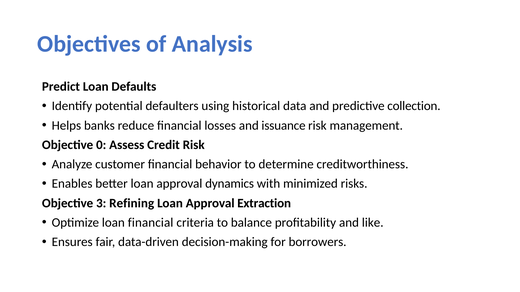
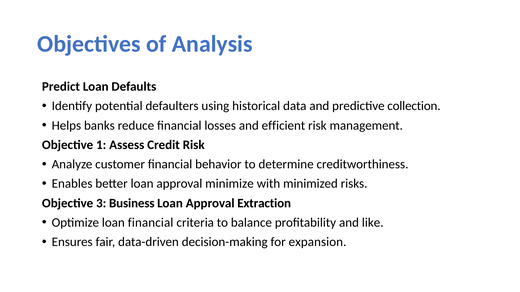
issuance: issuance -> efficient (283, 126)
0: 0 -> 1 (101, 145)
dynamics: dynamics -> minimize (229, 184)
Refining: Refining -> Business (132, 203)
borrowers: borrowers -> expansion (318, 242)
